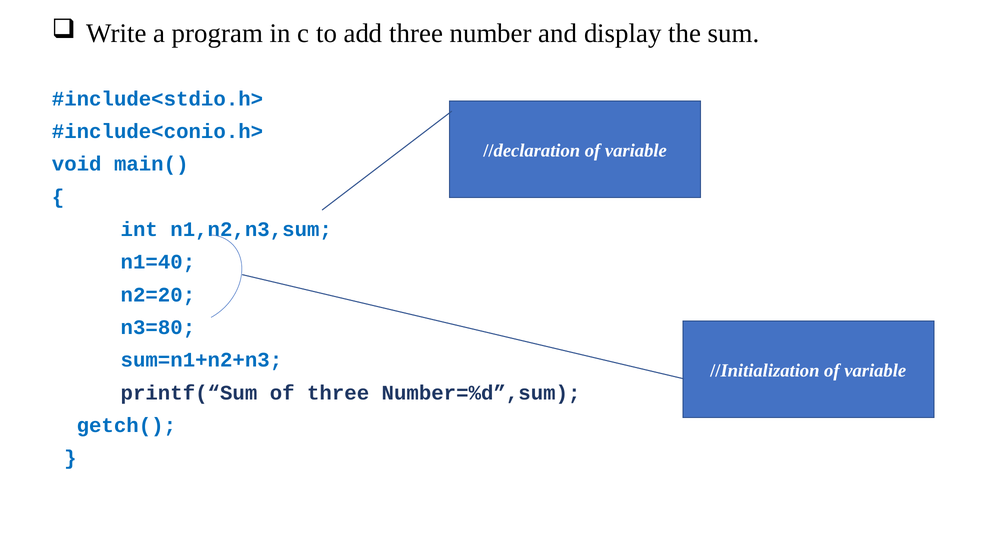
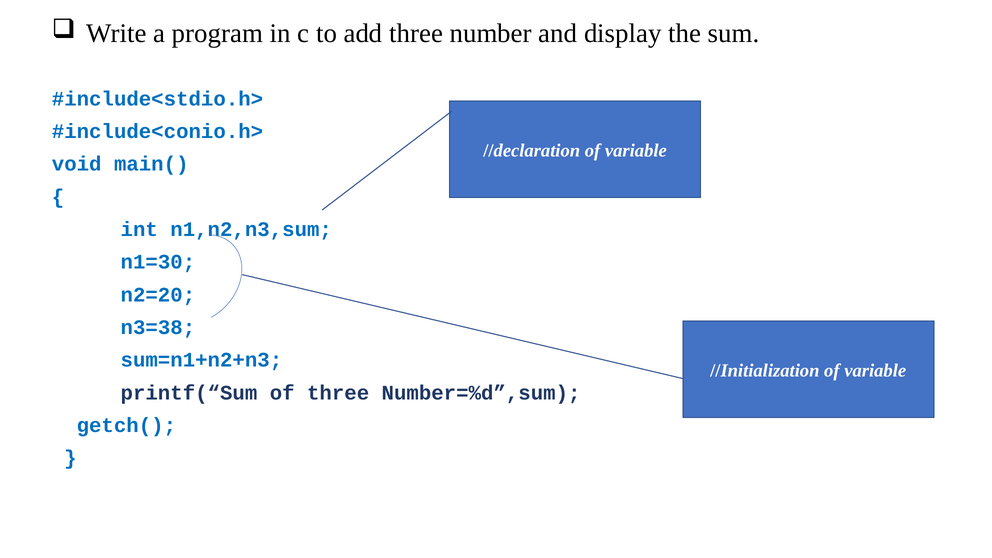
n1=40: n1=40 -> n1=30 (158, 262)
n3=80: n3=80 -> n3=38 (158, 327)
